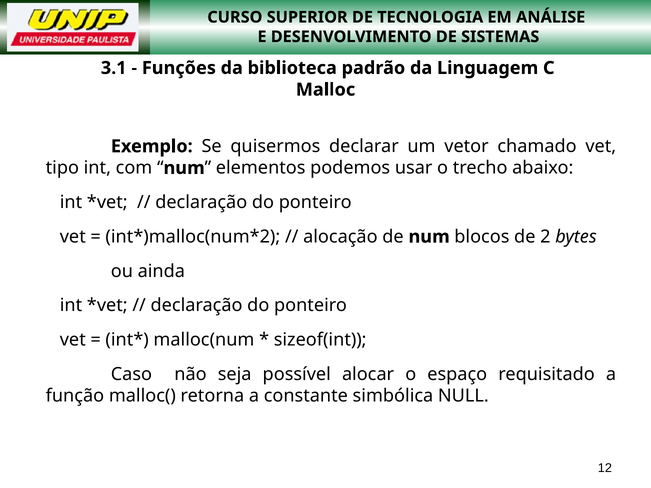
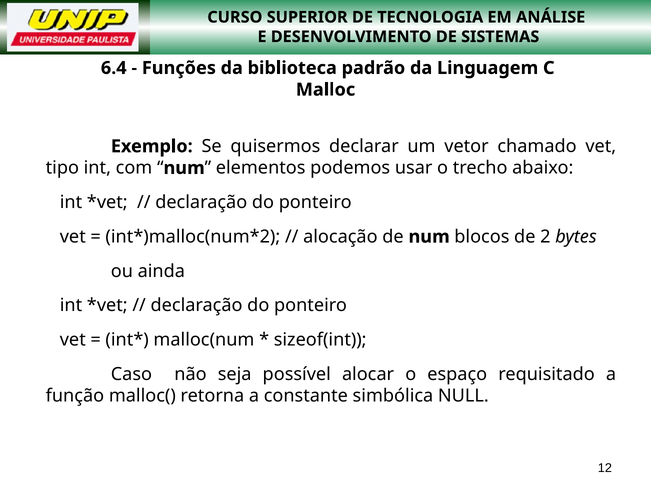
3.1: 3.1 -> 6.4 (114, 68)
